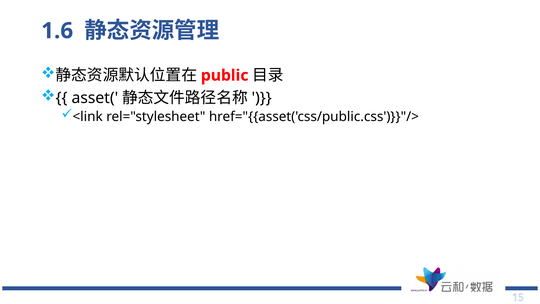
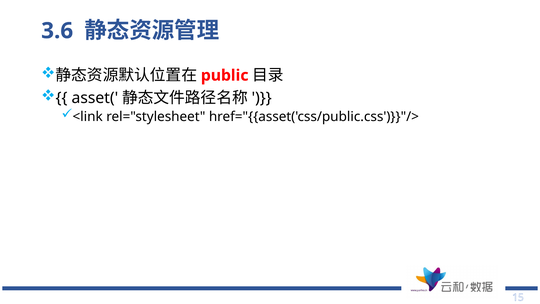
1.6: 1.6 -> 3.6 (57, 31)
